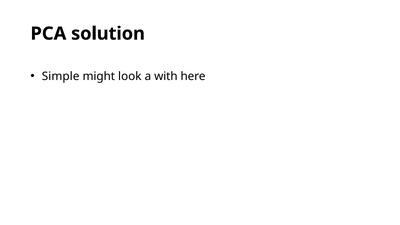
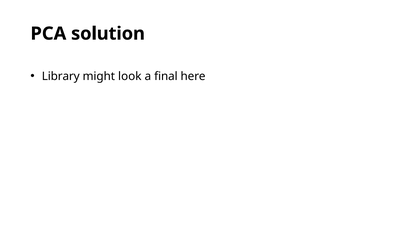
Simple: Simple -> Library (61, 76)
with: with -> final (166, 76)
